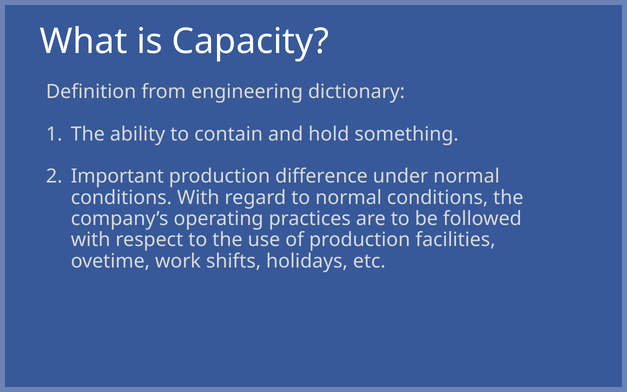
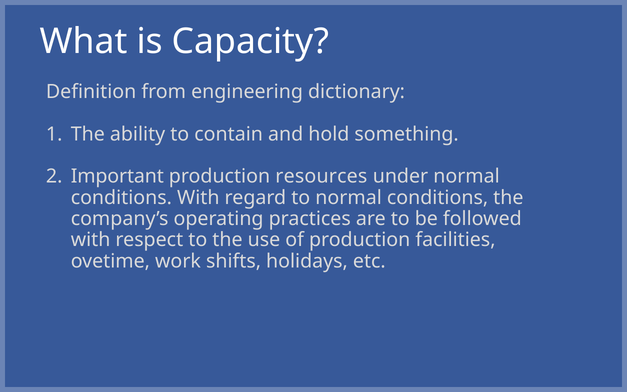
difference: difference -> resources (321, 176)
